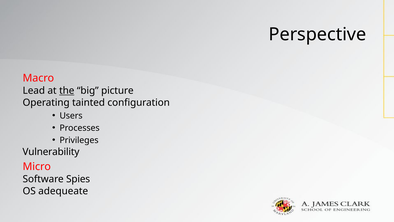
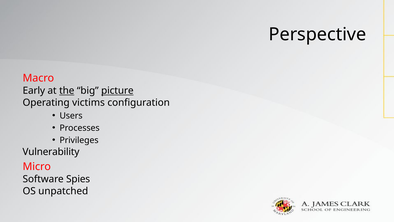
Lead: Lead -> Early (34, 91)
picture underline: none -> present (117, 91)
tainted: tainted -> victims (88, 103)
adequeate: adequeate -> unpatched (63, 191)
